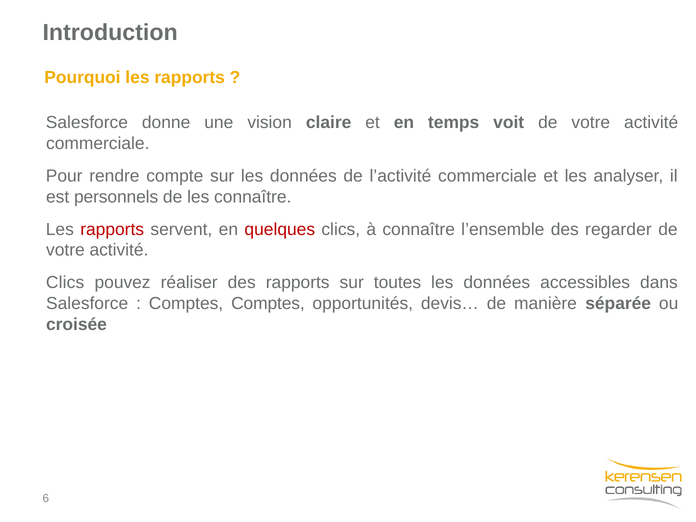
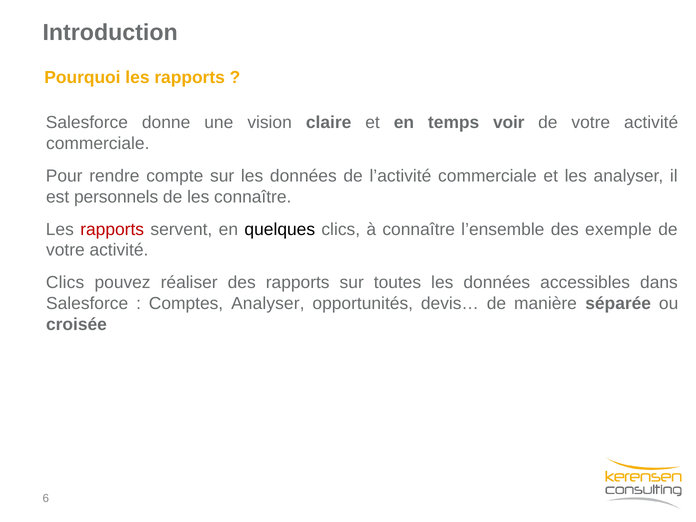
voit: voit -> voir (509, 123)
quelques colour: red -> black (280, 229)
regarder: regarder -> exemple (618, 229)
Comptes Comptes: Comptes -> Analyser (268, 304)
